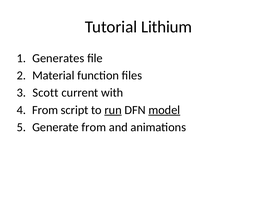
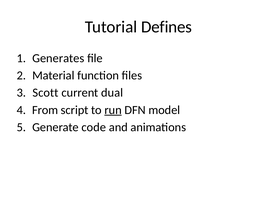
Lithium: Lithium -> Defines (167, 27)
with: with -> dual (112, 93)
model underline: present -> none (164, 110)
Generate from: from -> code (94, 127)
